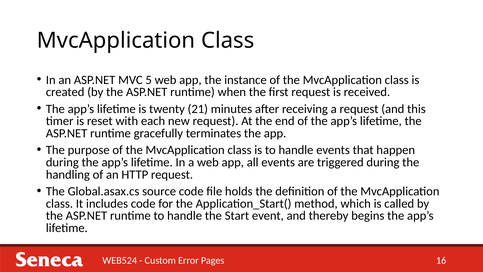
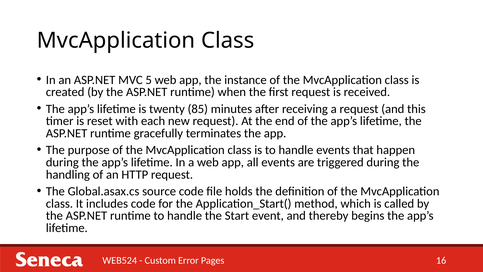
21: 21 -> 85 (198, 109)
